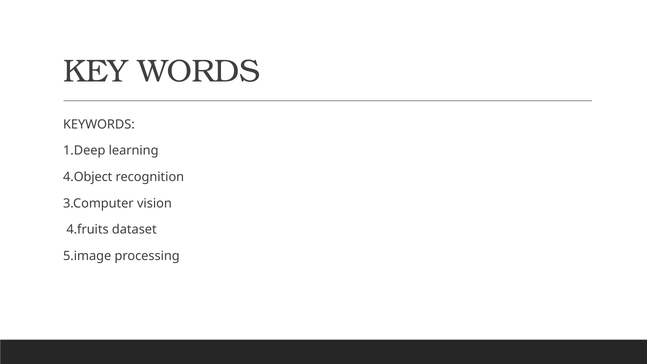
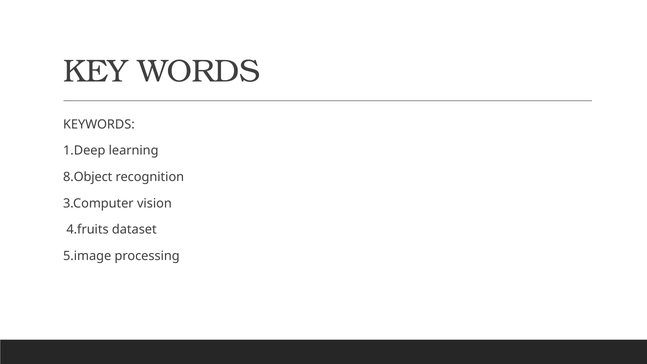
4.Object: 4.Object -> 8.Object (88, 177)
